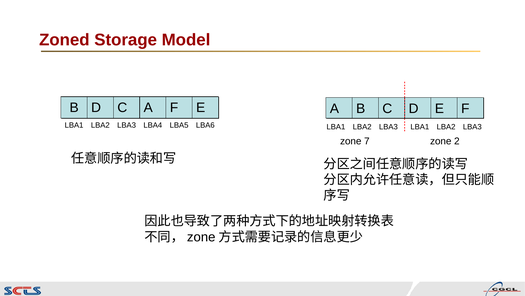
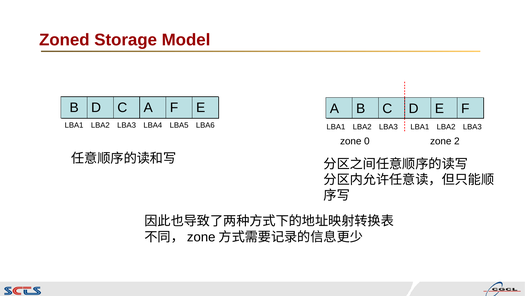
7: 7 -> 0 (367, 141)
